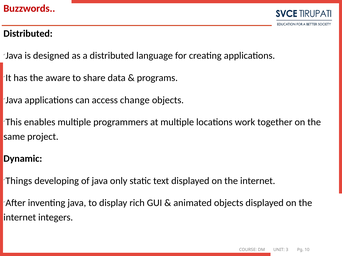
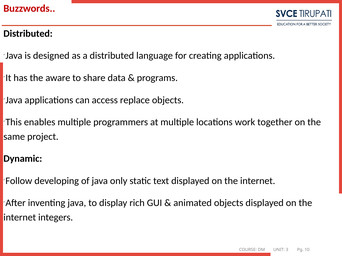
change: change -> replace (135, 100)
Things: Things -> Follow (19, 181)
